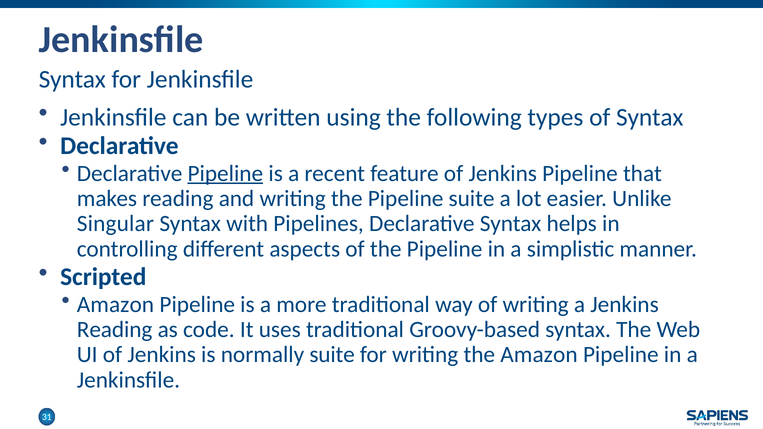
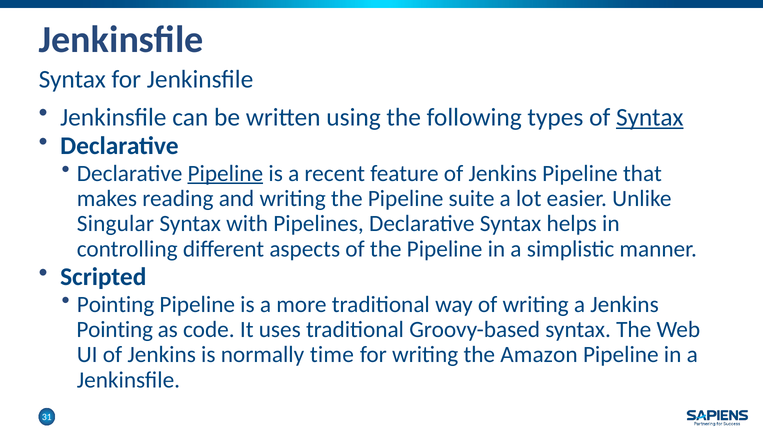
Syntax underline: none -> present (650, 117)
Amazon: Amazon -> Pointing (116, 304)
Reading: Reading -> Pointing (115, 330)
normally suite: suite -> time (332, 355)
